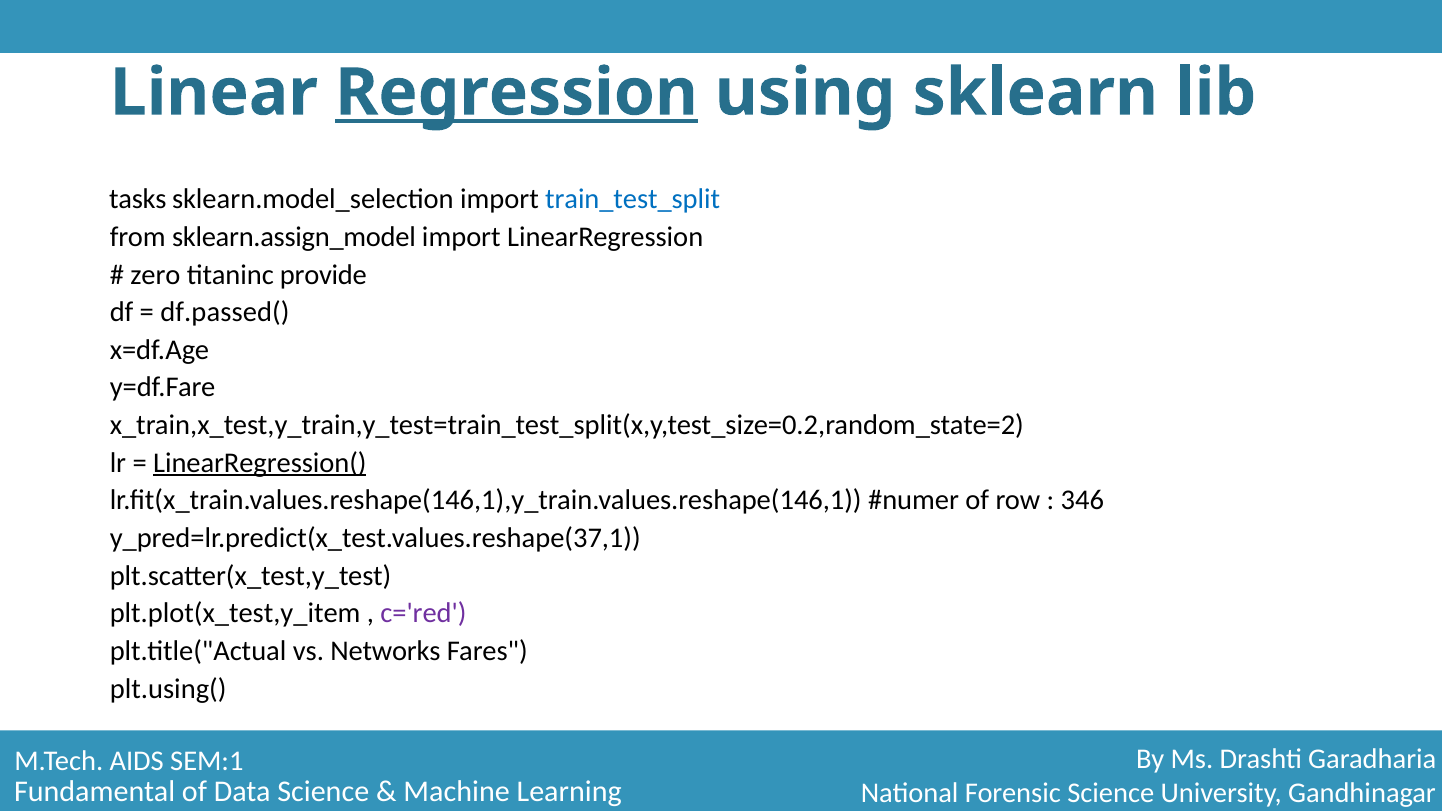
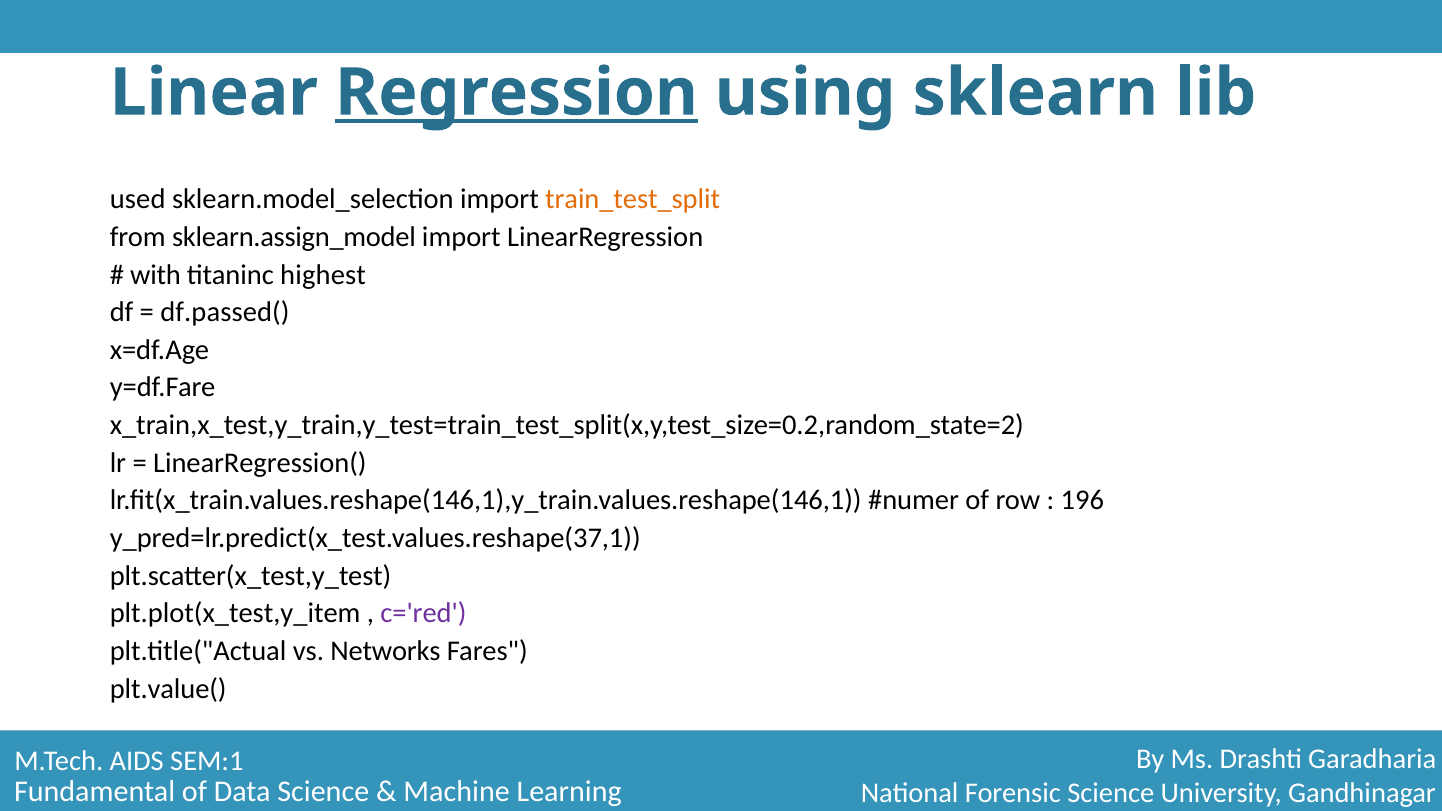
tasks: tasks -> used (138, 199)
train_test_split colour: blue -> orange (633, 199)
zero: zero -> with (155, 275)
provide: provide -> highest (323, 275)
LinearRegression( underline: present -> none (260, 463)
346: 346 -> 196 (1082, 501)
plt.using(: plt.using( -> plt.value( (168, 689)
